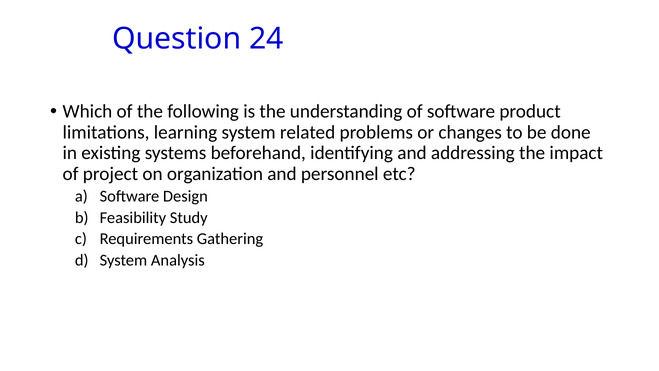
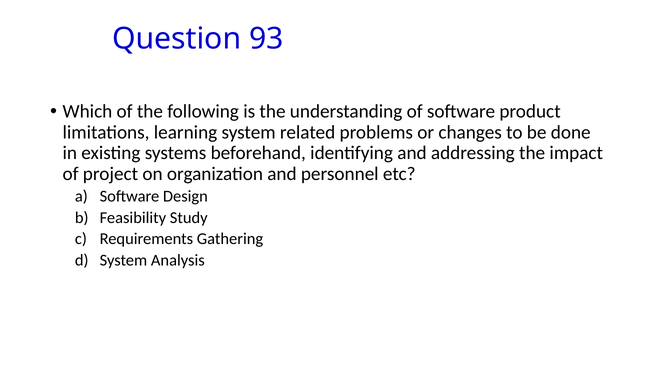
24: 24 -> 93 (266, 39)
